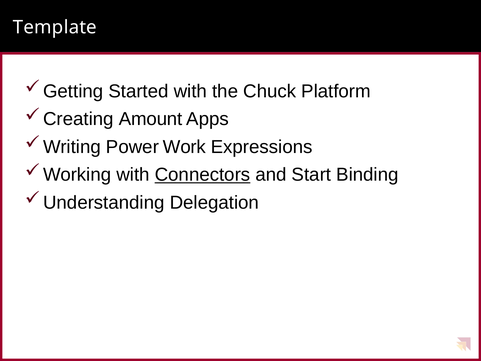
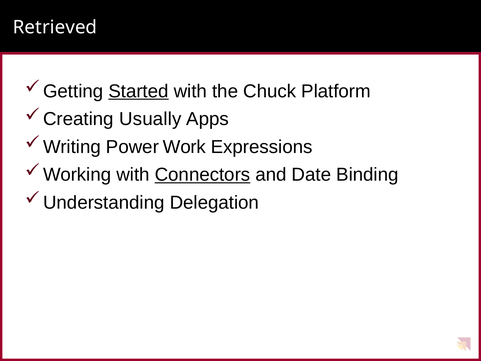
Template: Template -> Retrieved (55, 27)
Started underline: none -> present (138, 91)
Amount: Amount -> Usually (150, 119)
Start: Start -> Date (311, 175)
